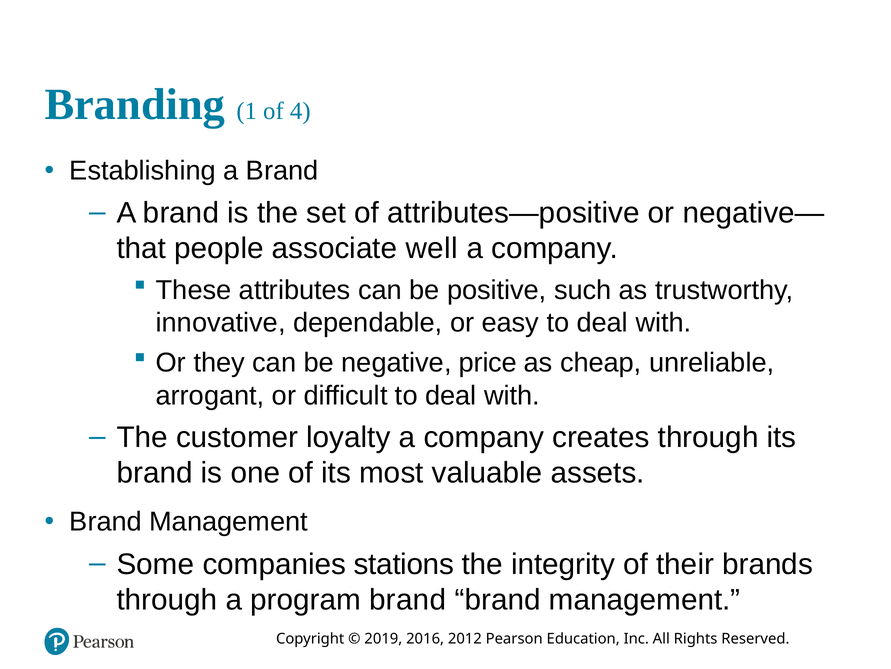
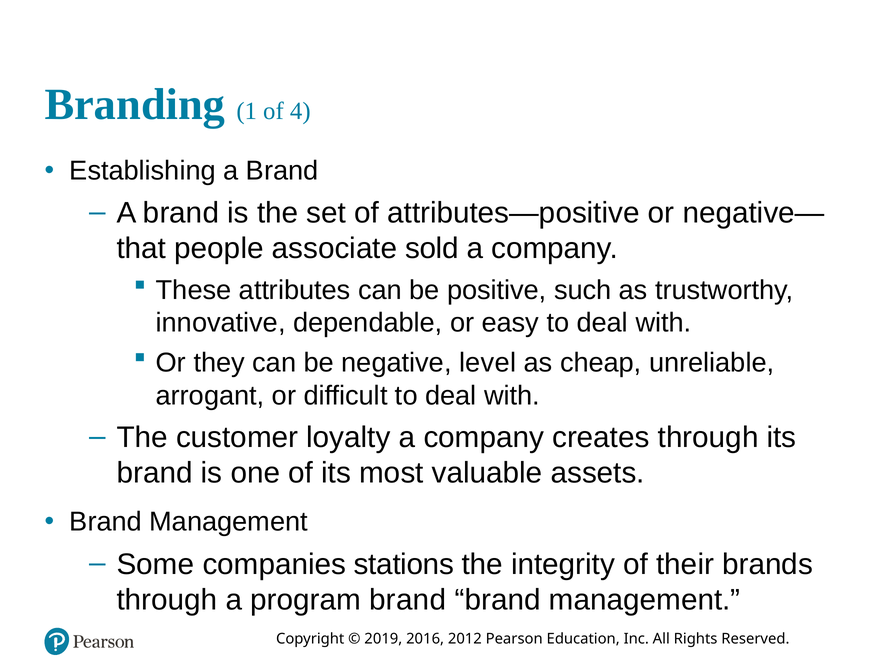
well: well -> sold (432, 248)
price: price -> level (488, 362)
